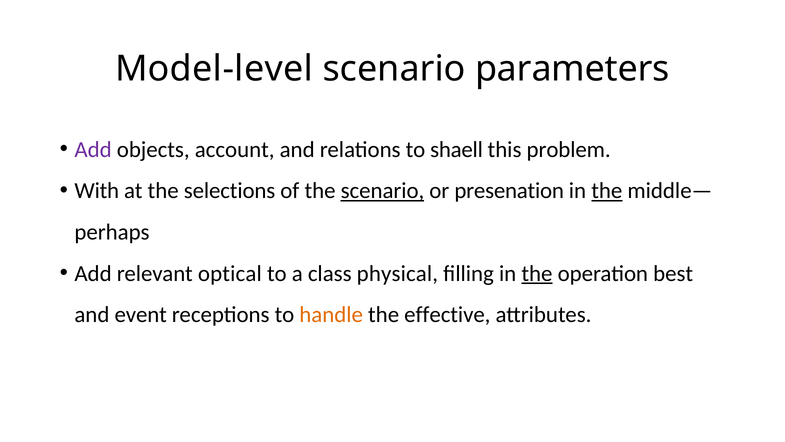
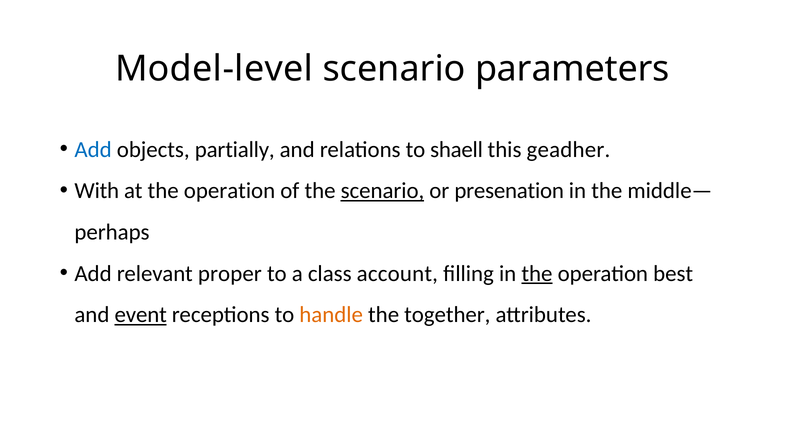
Add colour: purple -> blue (93, 150)
account: account -> partially (235, 150)
problem: problem -> geadher (568, 150)
at the selections: selections -> operation (230, 191)
the underline: present -> none (607, 191)
optical: optical -> proper (230, 273)
physical: physical -> account (397, 273)
event underline: none -> present (141, 314)
effective: effective -> together (447, 314)
